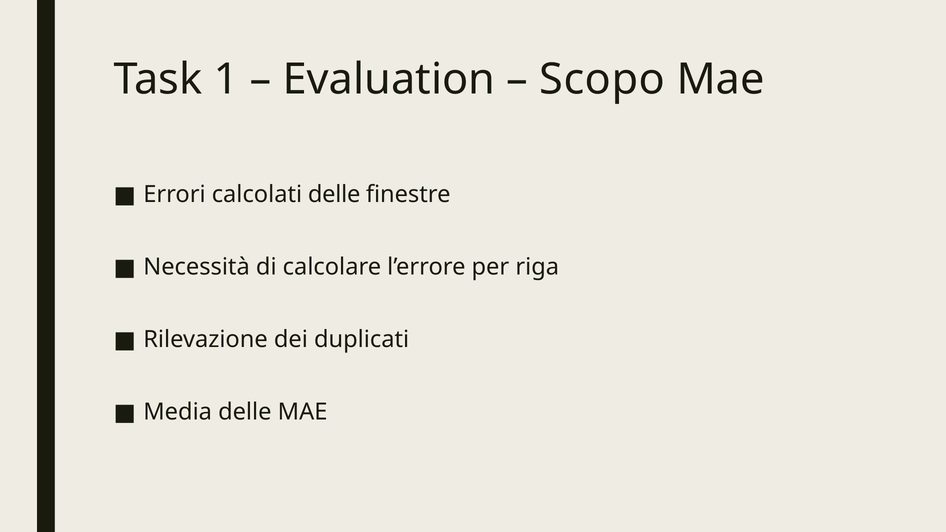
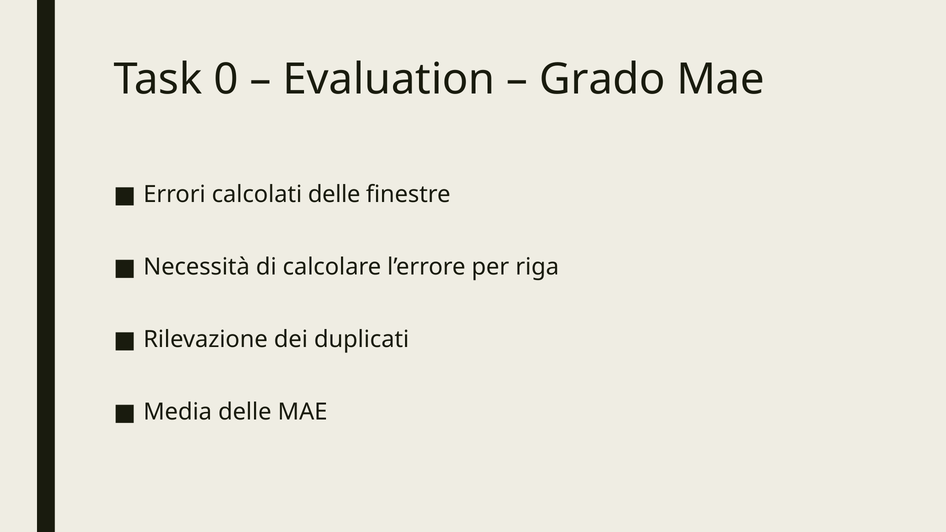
1: 1 -> 0 (226, 79)
Scopo: Scopo -> Grado (602, 79)
